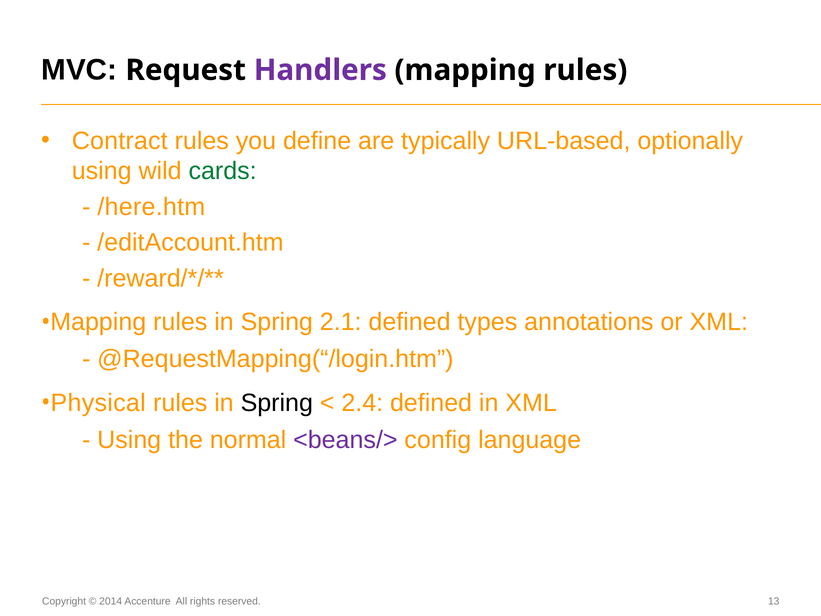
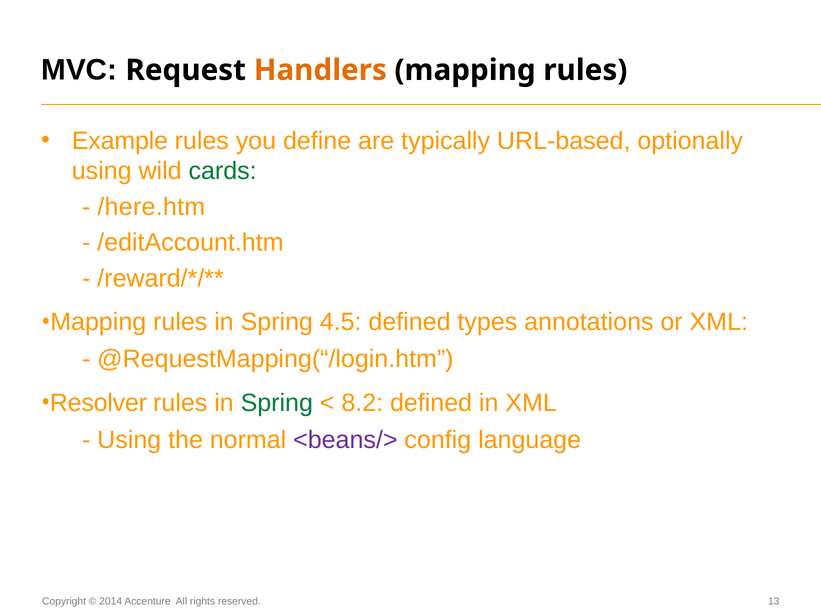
Handlers colour: purple -> orange (320, 70)
Contract: Contract -> Example (120, 141)
2.1: 2.1 -> 4.5 (341, 322)
Physical: Physical -> Resolver (98, 403)
Spring colour: black -> green (277, 403)
2.4: 2.4 -> 8.2 (362, 403)
